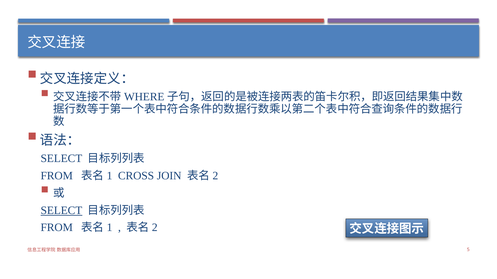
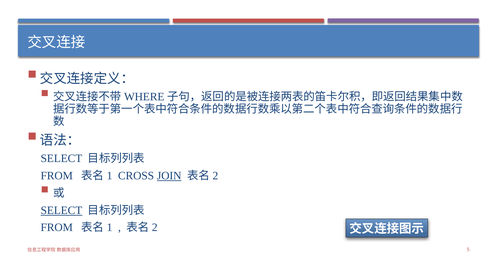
JOIN underline: none -> present (169, 176)
